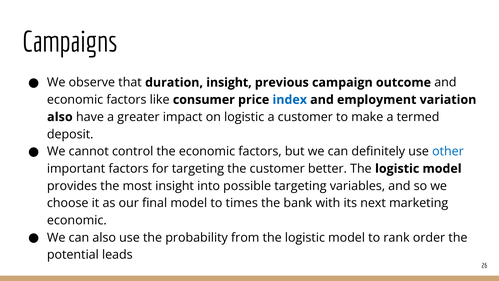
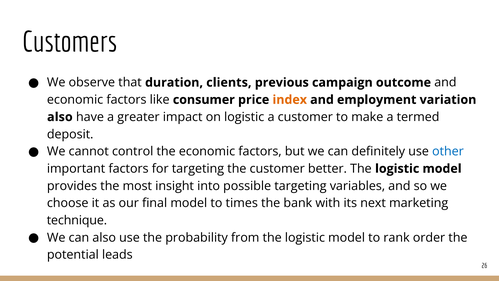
Campaigns: Campaigns -> Customers (70, 42)
duration insight: insight -> clients (229, 82)
index colour: blue -> orange (290, 100)
economic: economic -> technique (77, 220)
